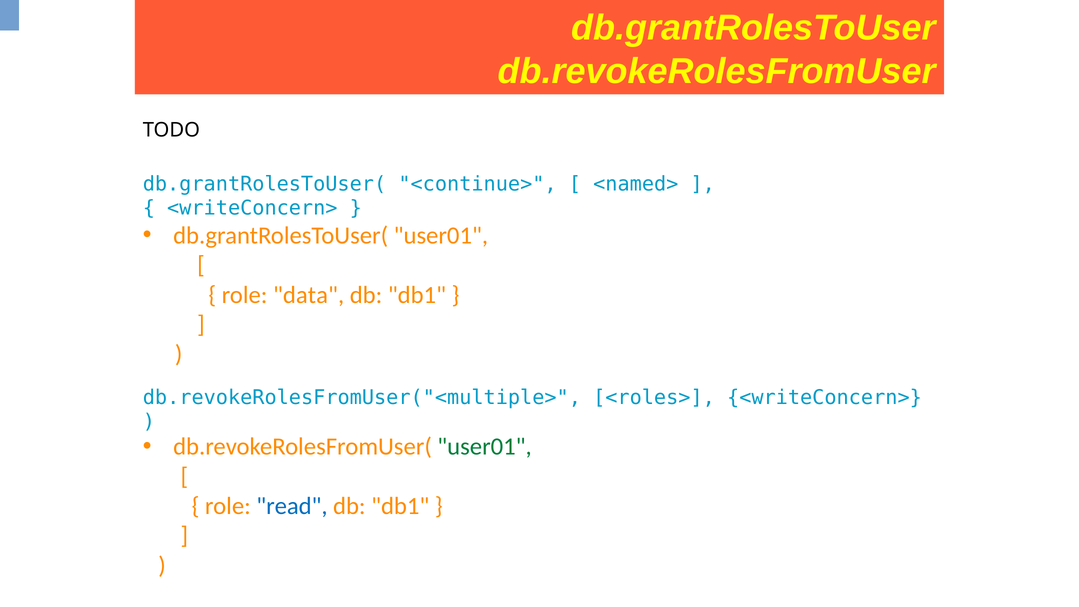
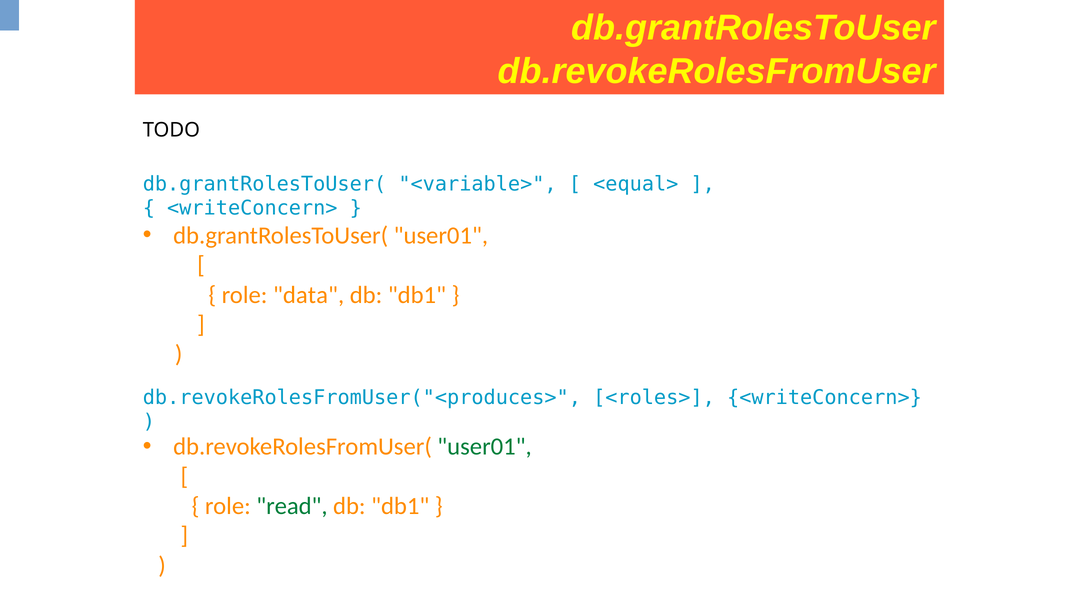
<continue>: <continue> -> <variable> (478, 184)
<named>: <named> -> <equal> (636, 184)
db.revokeRolesFromUser("<multiple>: db.revokeRolesFromUser("<multiple> -> db.revokeRolesFromUser("<produces> (362, 397)
read colour: blue -> green (292, 506)
